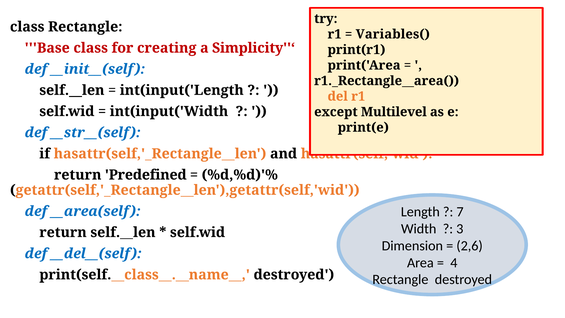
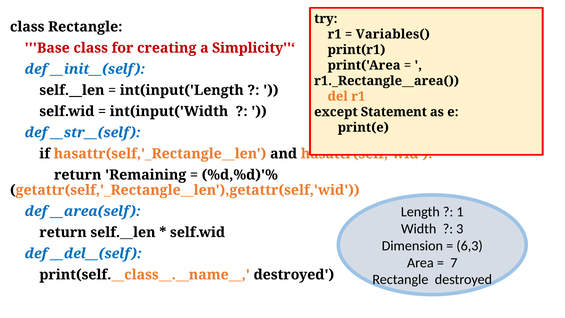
Multilevel: Multilevel -> Statement (394, 112)
Predefined: Predefined -> Remaining (146, 175)
7: 7 -> 1 (460, 212)
2,6: 2,6 -> 6,3 (470, 246)
4: 4 -> 7 (454, 263)
